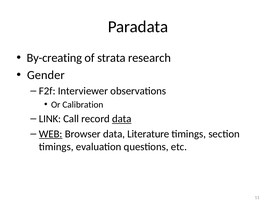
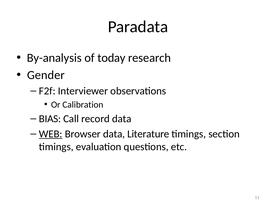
By-creating: By-creating -> By-analysis (54, 58)
strata: strata -> today (111, 58)
LINK: LINK -> BIAS (50, 119)
data underline: present -> none (122, 119)
